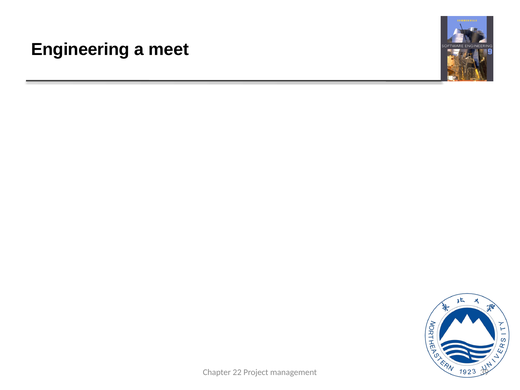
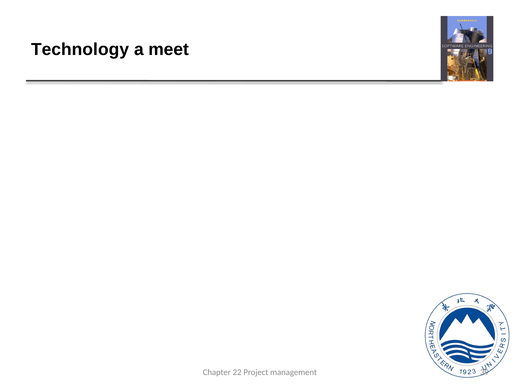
Engineering: Engineering -> Technology (80, 49)
